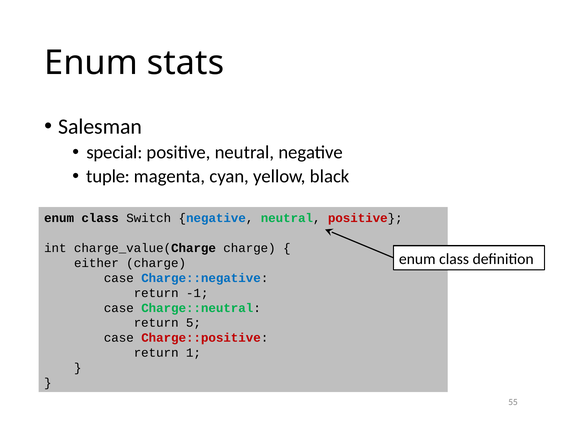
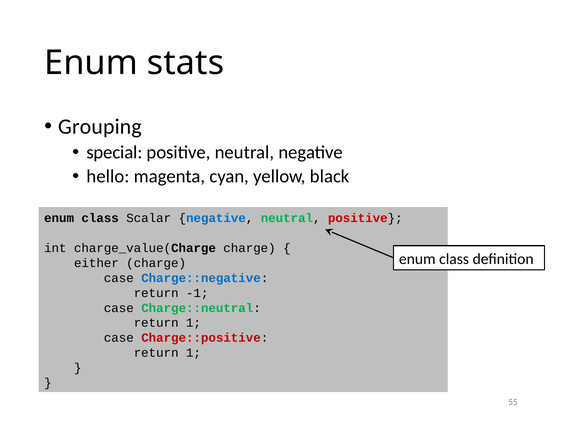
Salesman: Salesman -> Grouping (100, 127)
tuple: tuple -> hello (108, 177)
Switch: Switch -> Scalar (149, 218)
5: 5 -> 1 (193, 323)
